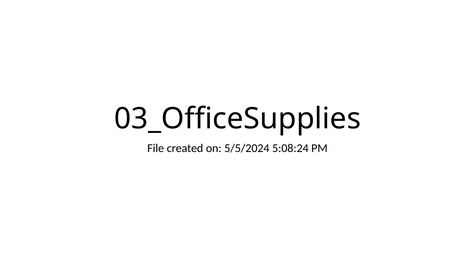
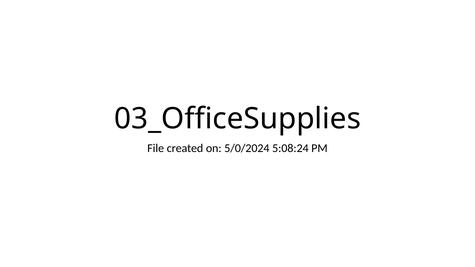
5/5/2024: 5/5/2024 -> 5/0/2024 (247, 148)
